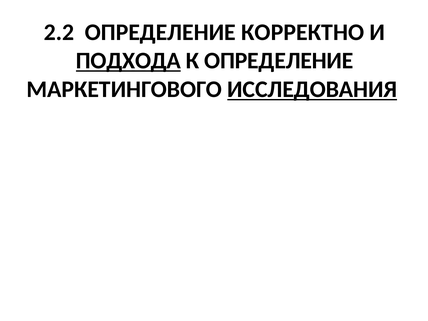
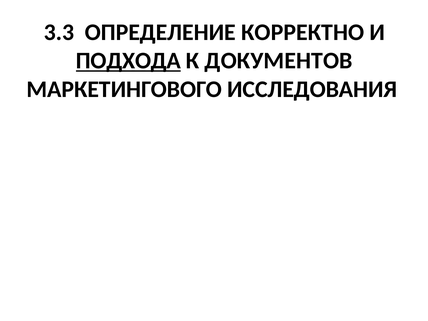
2.2: 2.2 -> 3.3 (59, 32)
К ОПРЕДЕЛЕНИЕ: ОПРЕДЕЛЕНИЕ -> ДОКУМЕНТОВ (279, 61)
ИССЛЕДОВАНИЯ underline: present -> none (312, 89)
